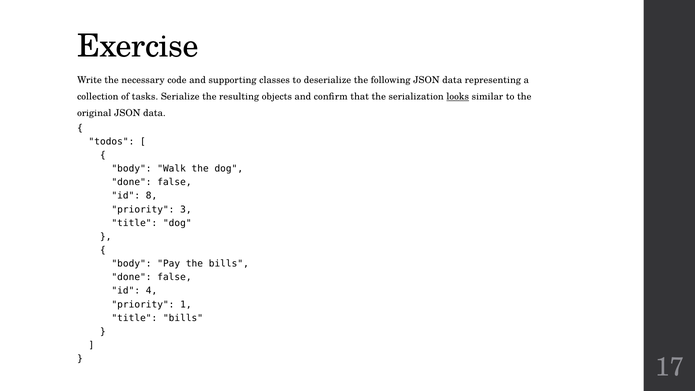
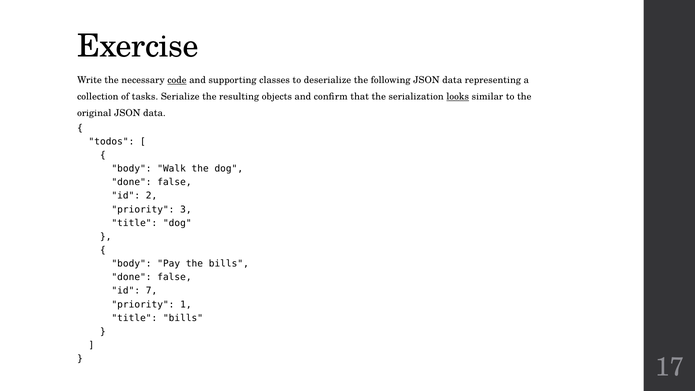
code underline: none -> present (177, 80)
8: 8 -> 2 (152, 196)
4: 4 -> 7 (152, 291)
